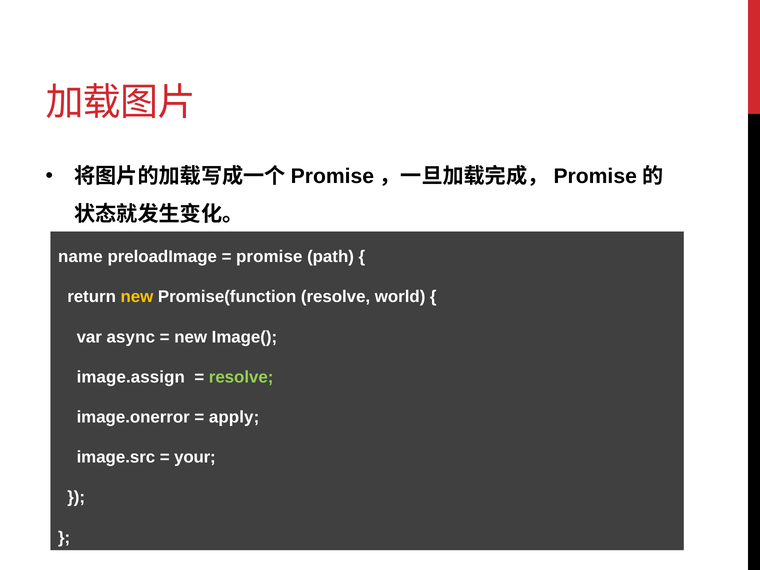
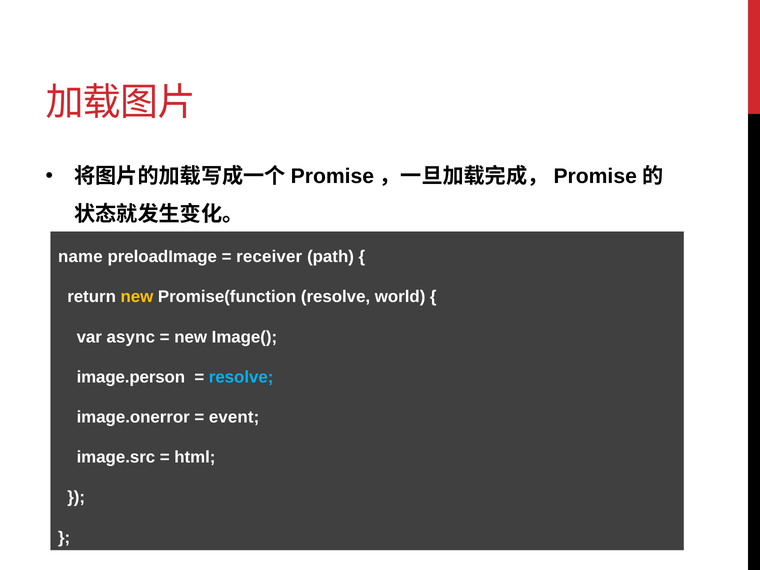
promise: promise -> receiver (269, 257)
image.assign: image.assign -> image.person (131, 377)
resolve colour: light green -> light blue (241, 377)
apply: apply -> event (234, 417)
your: your -> html (195, 457)
